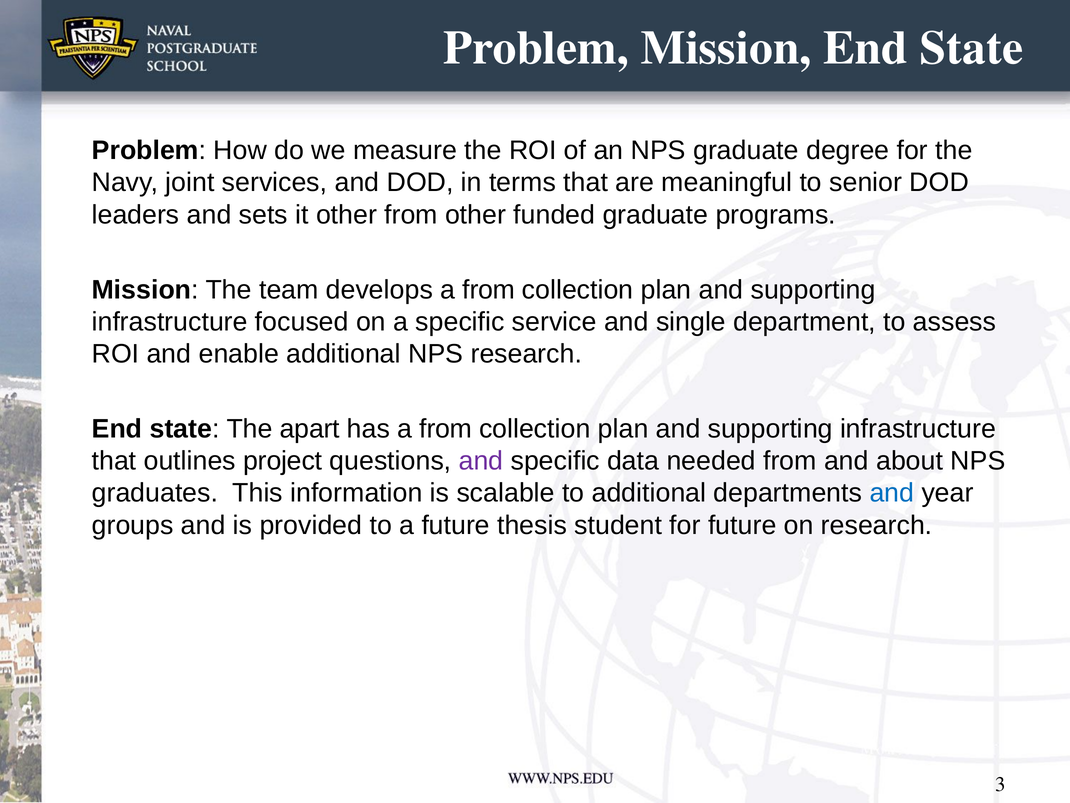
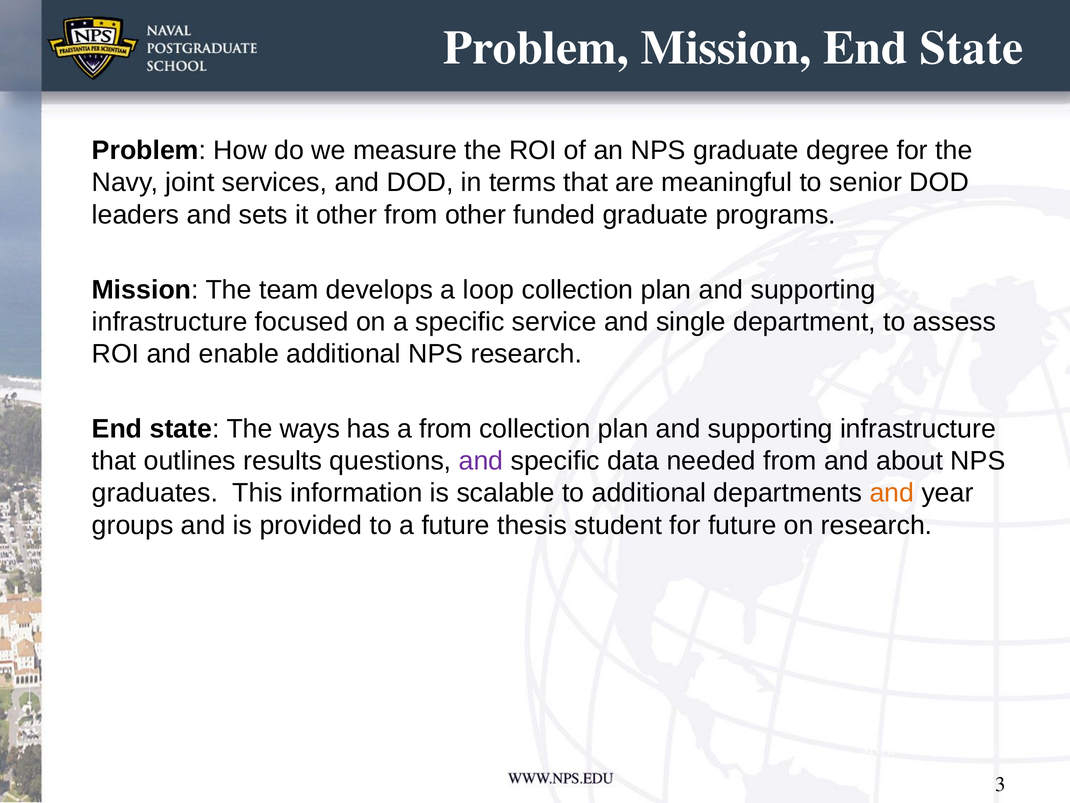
develops a from: from -> loop (488, 290)
apart: apart -> ways (310, 429)
project: project -> results (283, 461)
and colour: blue -> orange (892, 493)
